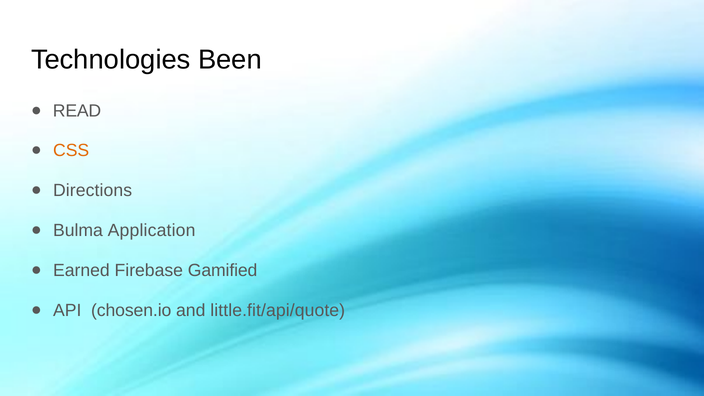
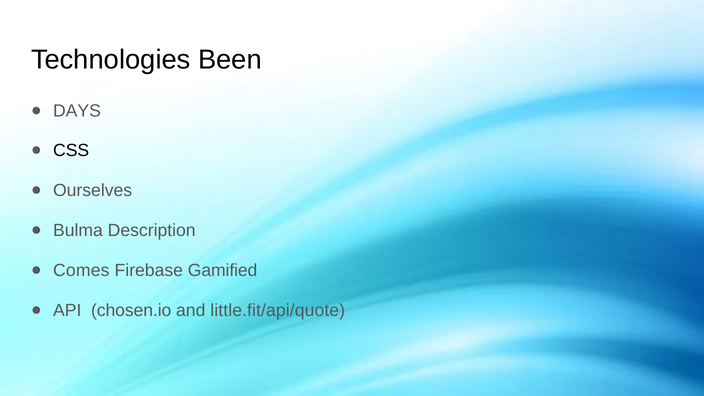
READ: READ -> DAYS (77, 111)
CSS colour: orange -> black (71, 151)
Directions: Directions -> Ourselves (93, 191)
Application: Application -> Description (152, 230)
Earned: Earned -> Comes (81, 270)
